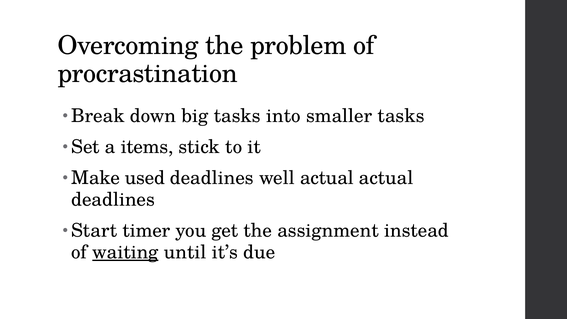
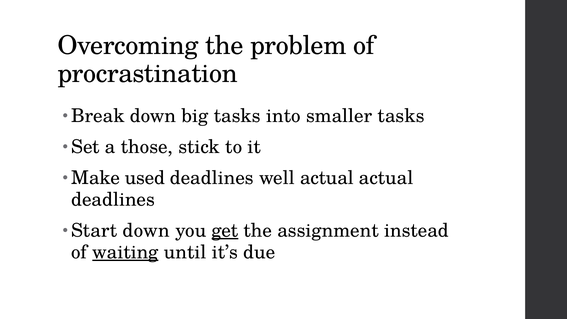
items: items -> those (147, 147)
Start timer: timer -> down (146, 231)
get underline: none -> present (225, 231)
